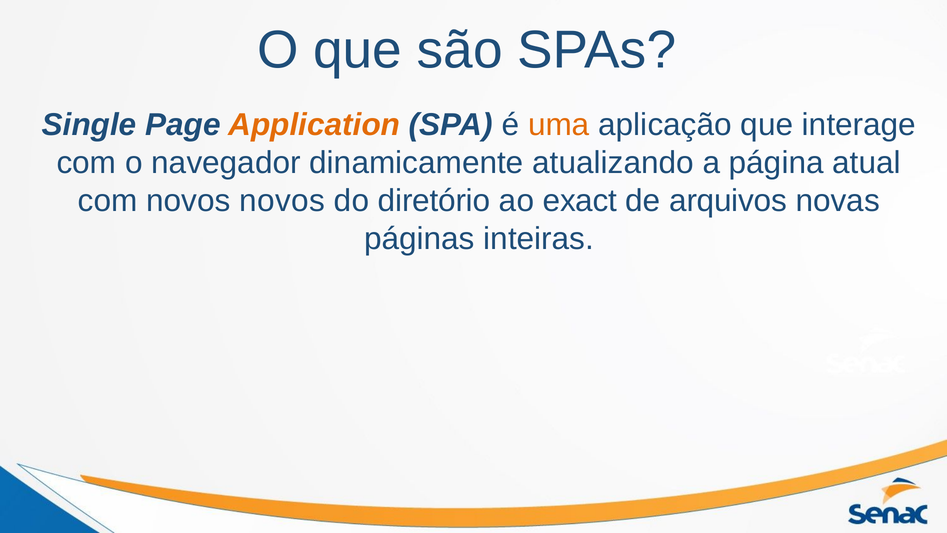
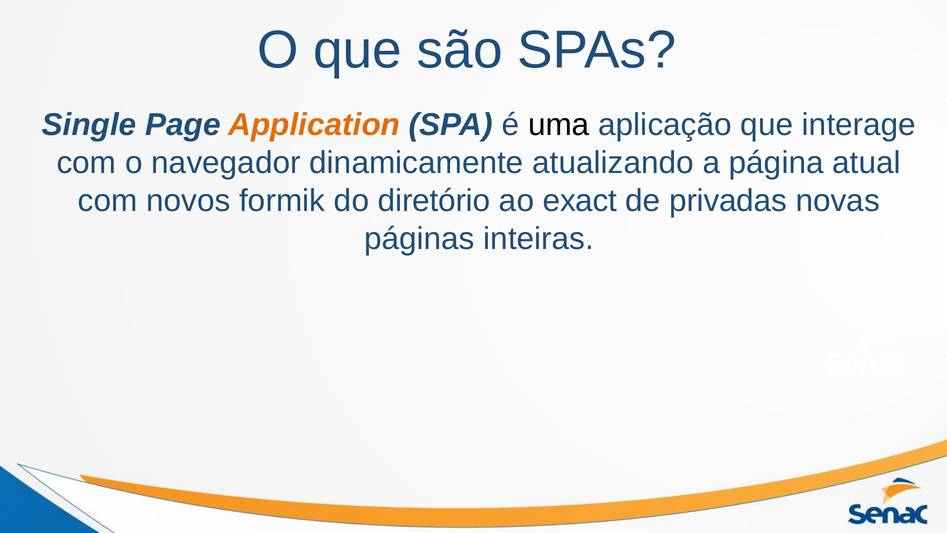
uma colour: orange -> black (559, 125)
novos novos: novos -> formik (282, 201)
arquivos: arquivos -> privadas (728, 201)
